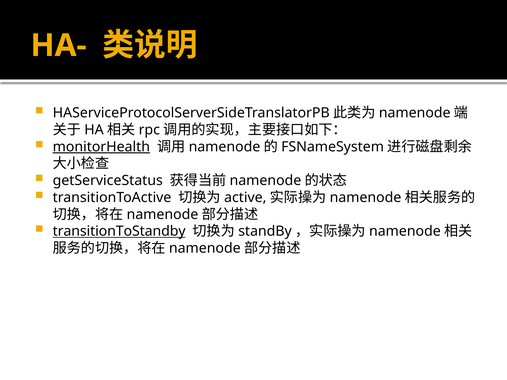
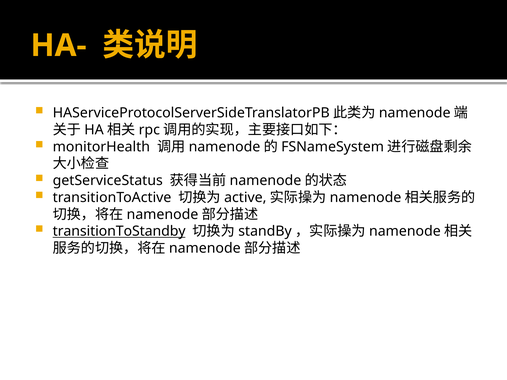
monitorHealth underline: present -> none (101, 147)
